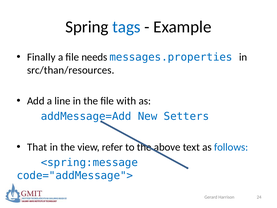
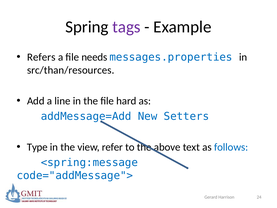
tags colour: blue -> purple (126, 27)
Finally: Finally -> Refers (41, 57)
with: with -> hard (126, 101)
That: That -> Type (37, 147)
